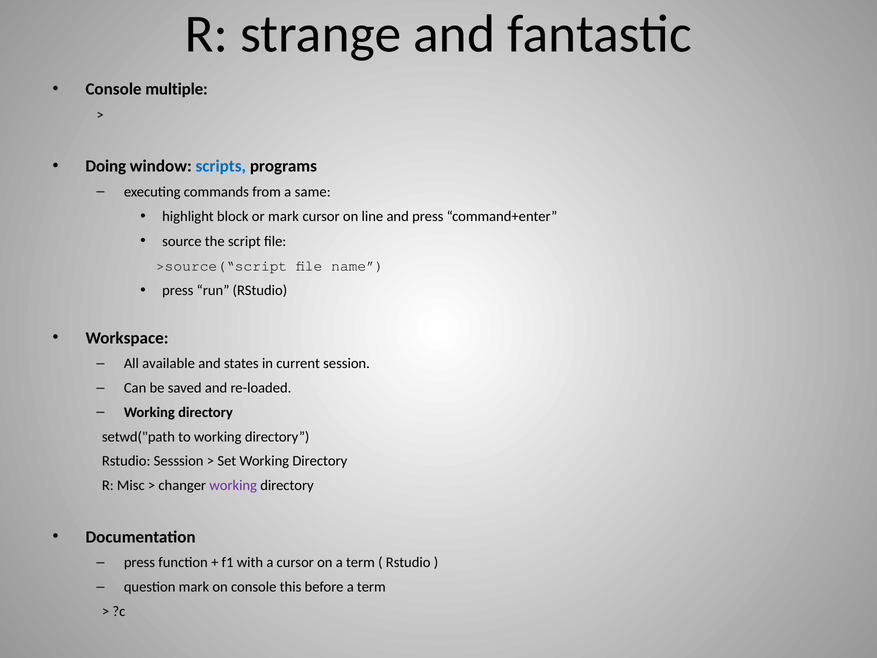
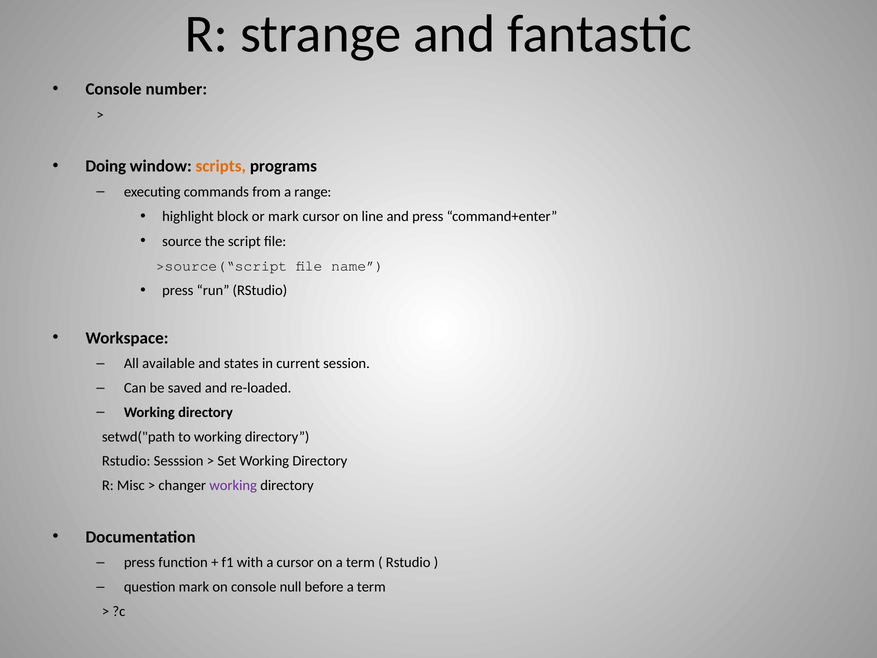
multiple: multiple -> number (176, 89)
scripts colour: blue -> orange (221, 166)
same: same -> range (313, 192)
this: this -> null (291, 587)
